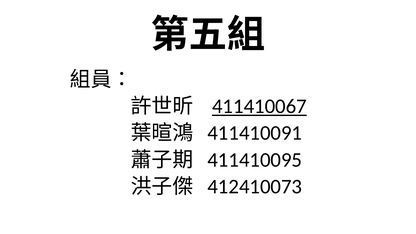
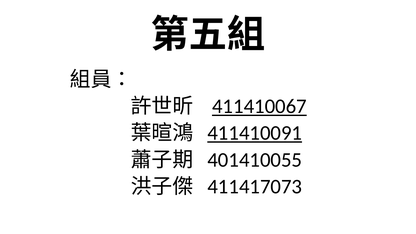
411410091 underline: none -> present (255, 133)
411410095: 411410095 -> 401410055 (255, 160)
412410073: 412410073 -> 411417073 (255, 187)
